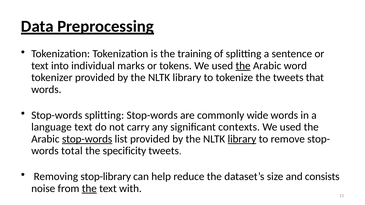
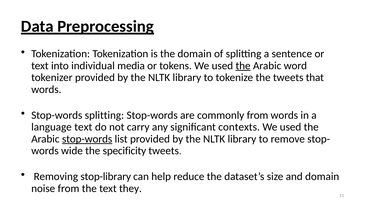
the training: training -> domain (195, 54)
marks: marks -> media (131, 66)
commonly wide: wide -> from (258, 115)
library underline: present -> none (242, 139)
total: total -> wide (72, 151)
and consists: consists -> domain (322, 177)
the underline: present -> none (89, 189)
with: with -> they (130, 189)
